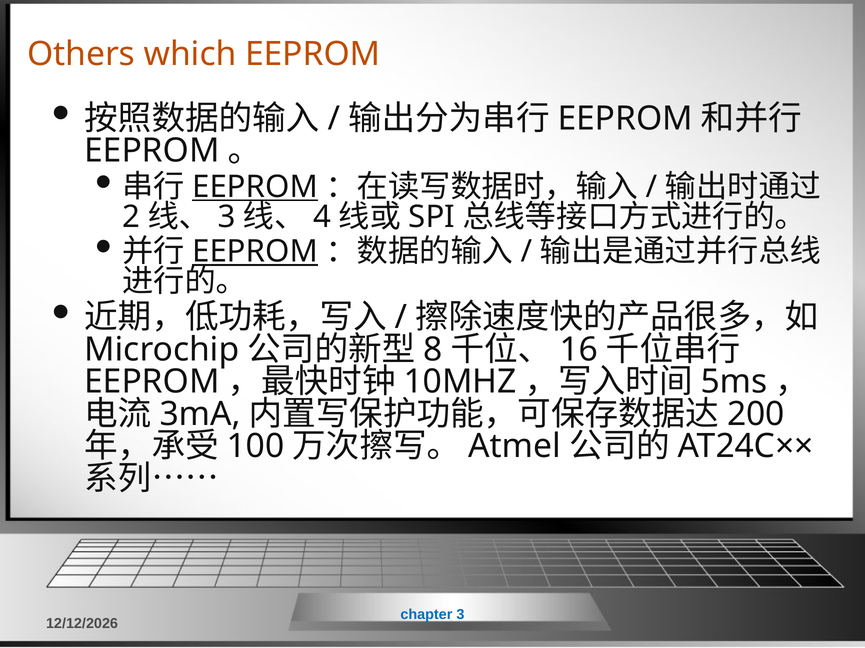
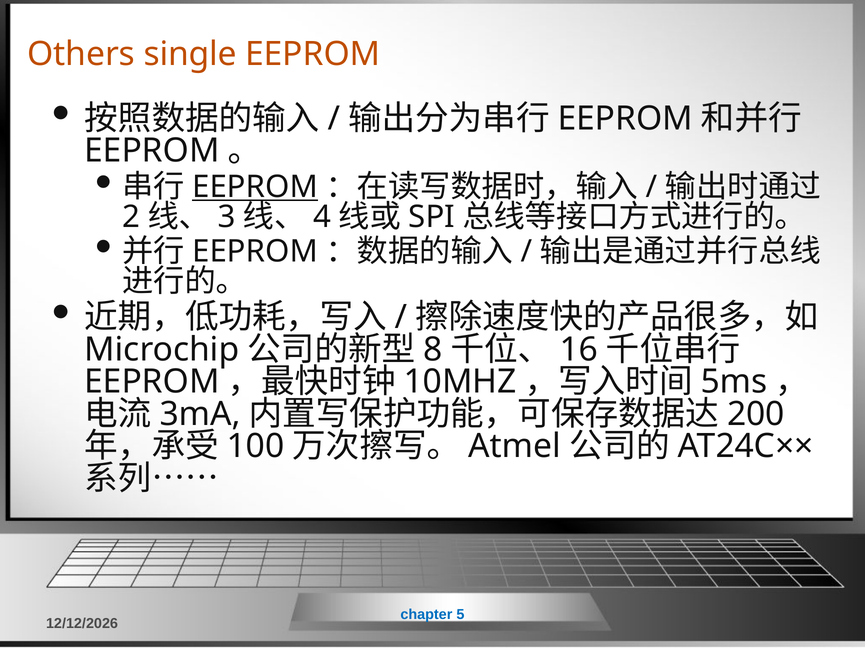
which: which -> single (190, 54)
EEPROM underline: present -> none (255, 252)
chapter 3: 3 -> 5 (460, 615)
